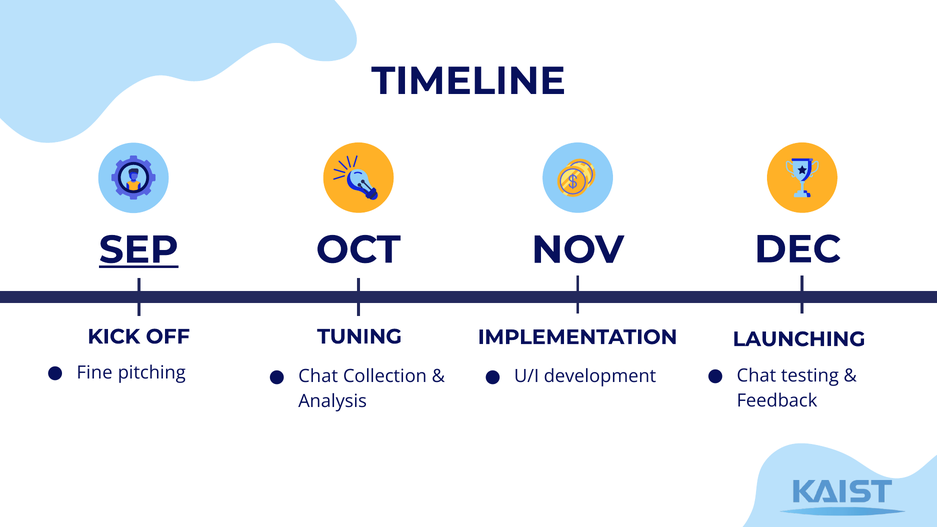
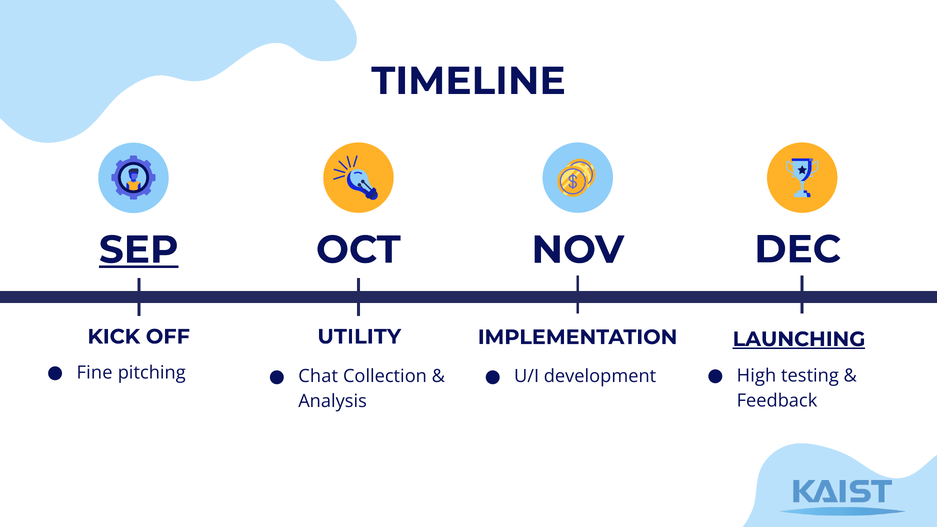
TUNING: TUNING -> UTILITY (359, 337)
LAUNCHING underline: none -> present (799, 339)
Chat: Chat -> High (756, 376)
